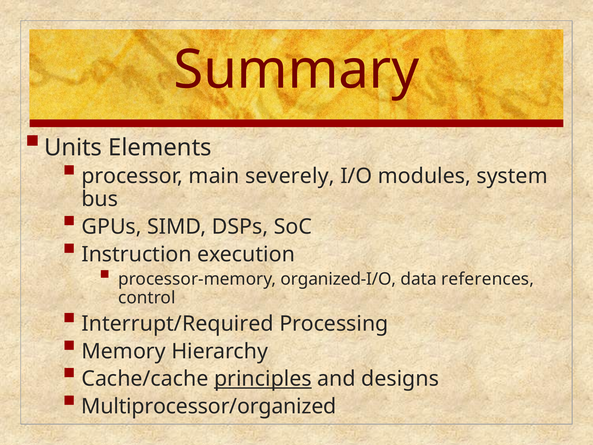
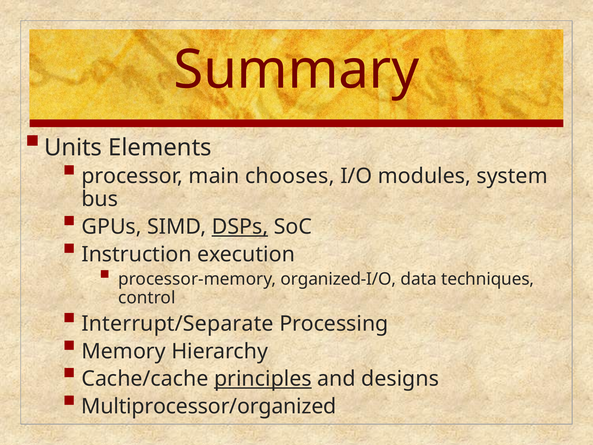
severely: severely -> chooses (290, 176)
DSPs underline: none -> present (240, 227)
references: references -> techniques (488, 279)
Interrupt/Required: Interrupt/Required -> Interrupt/Separate (178, 324)
